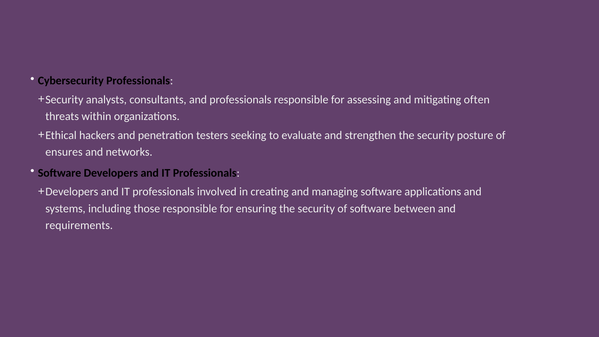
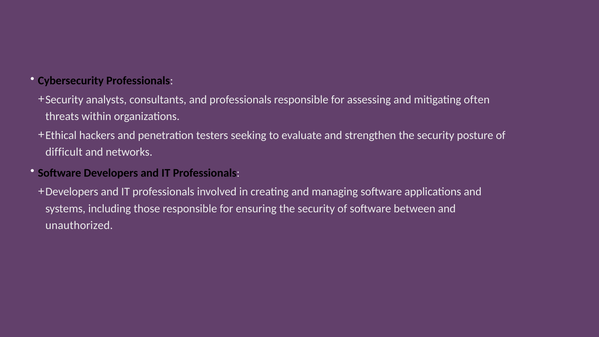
ensures: ensures -> difficult (64, 152)
requirements: requirements -> unauthorized (79, 225)
